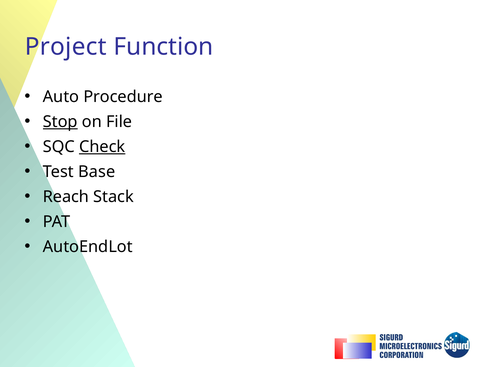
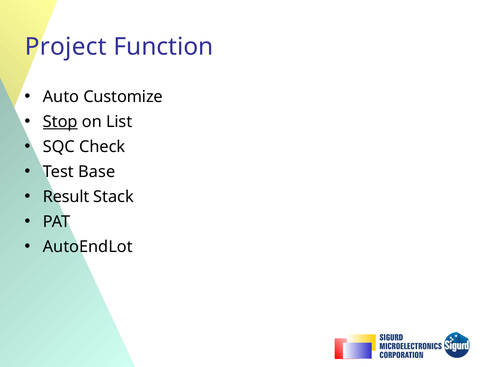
Procedure: Procedure -> Customize (123, 97)
File: File -> List (119, 122)
Check underline: present -> none (102, 147)
Reach: Reach -> Result (66, 197)
